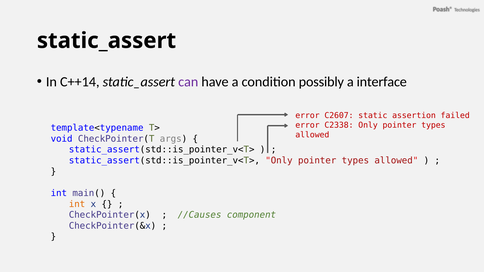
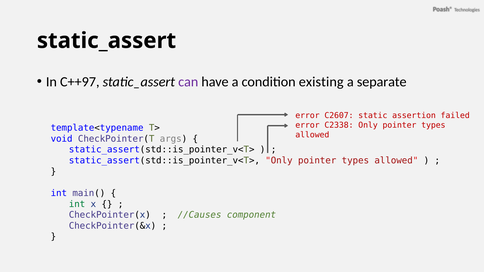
C++14: C++14 -> C++97 (80, 82)
possibly: possibly -> existing (321, 82)
interface: interface -> separate (382, 82)
int colour: orange -> green (77, 204)
